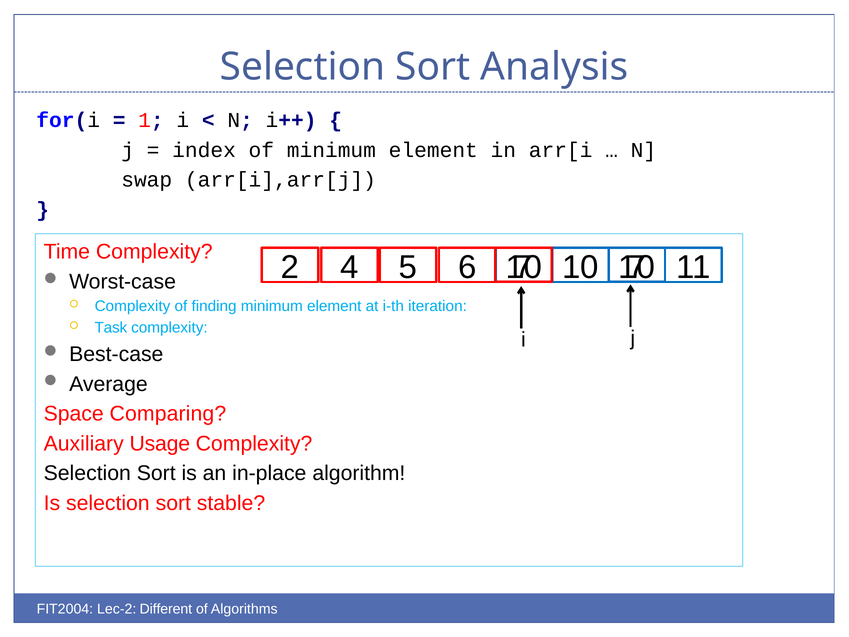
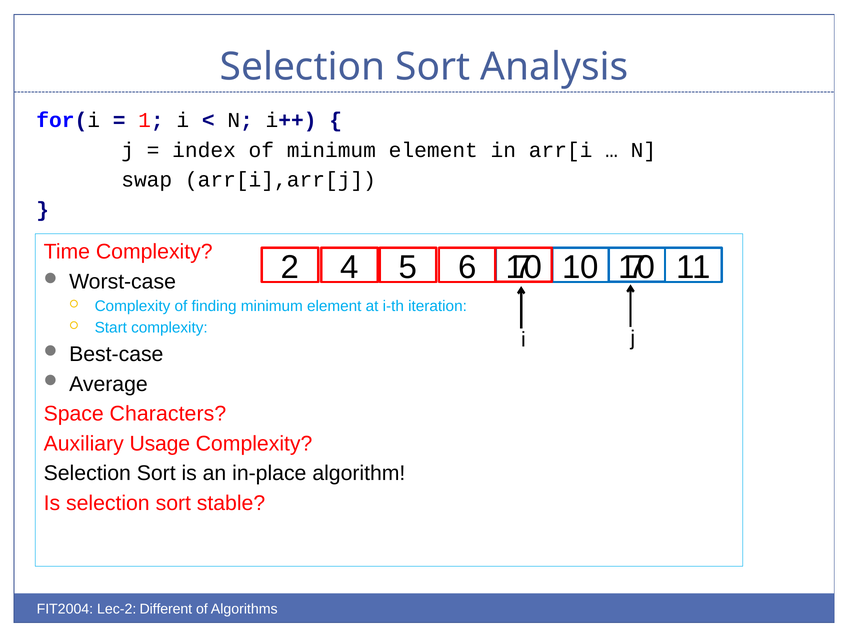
Task: Task -> Start (111, 328)
Comparing: Comparing -> Characters (168, 414)
